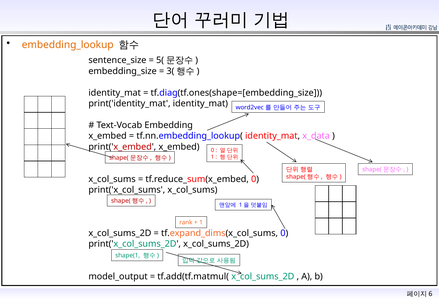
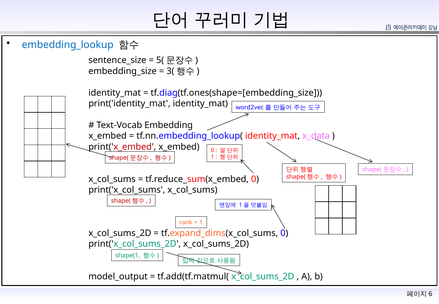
embedding_lookup colour: orange -> blue (68, 45)
